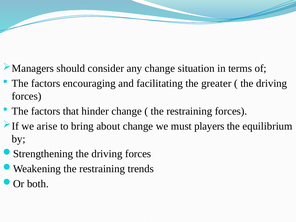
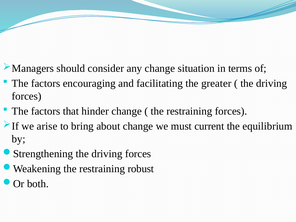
players: players -> current (209, 126)
trends: trends -> robust (141, 169)
